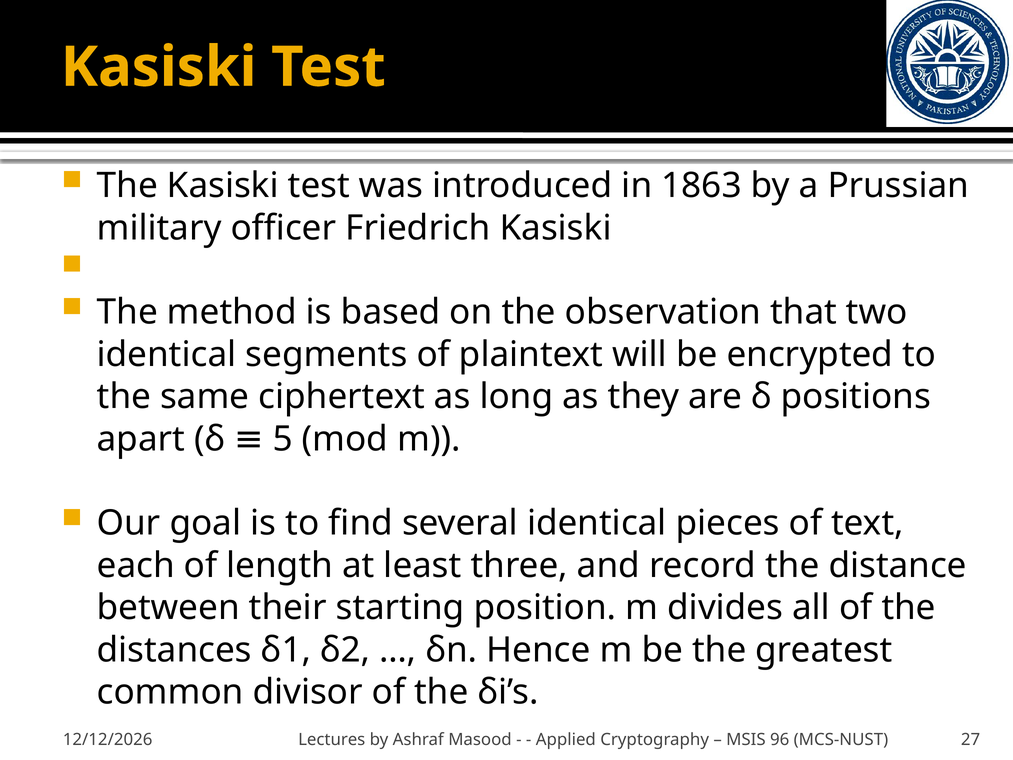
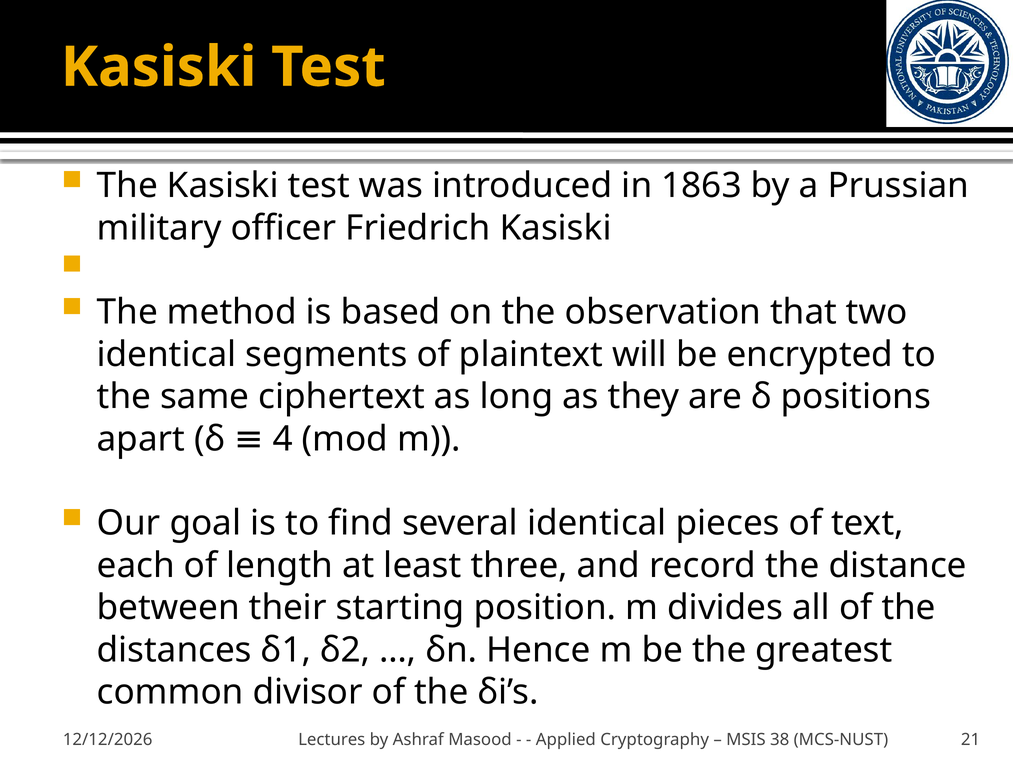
5: 5 -> 4 (283, 439)
96: 96 -> 38 (780, 740)
27: 27 -> 21 (971, 740)
